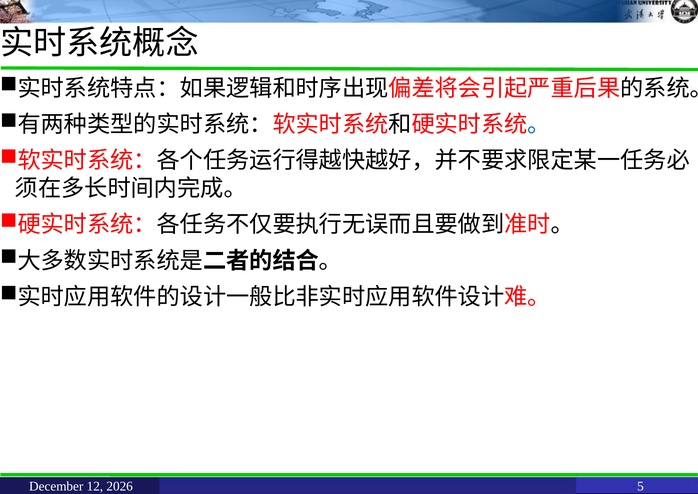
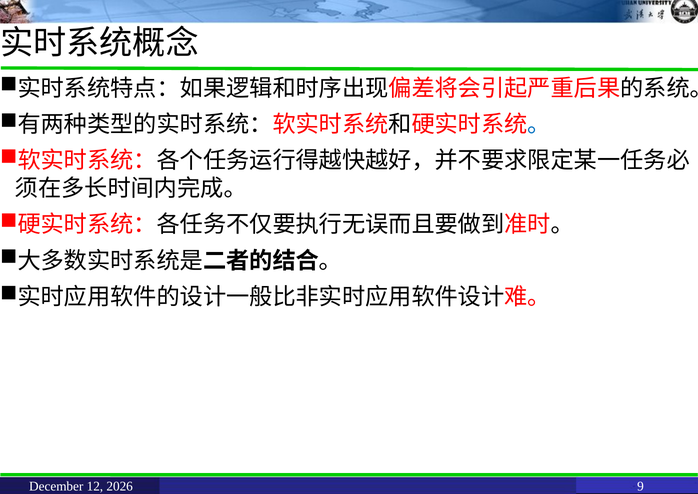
5: 5 -> 9 (641, 487)
